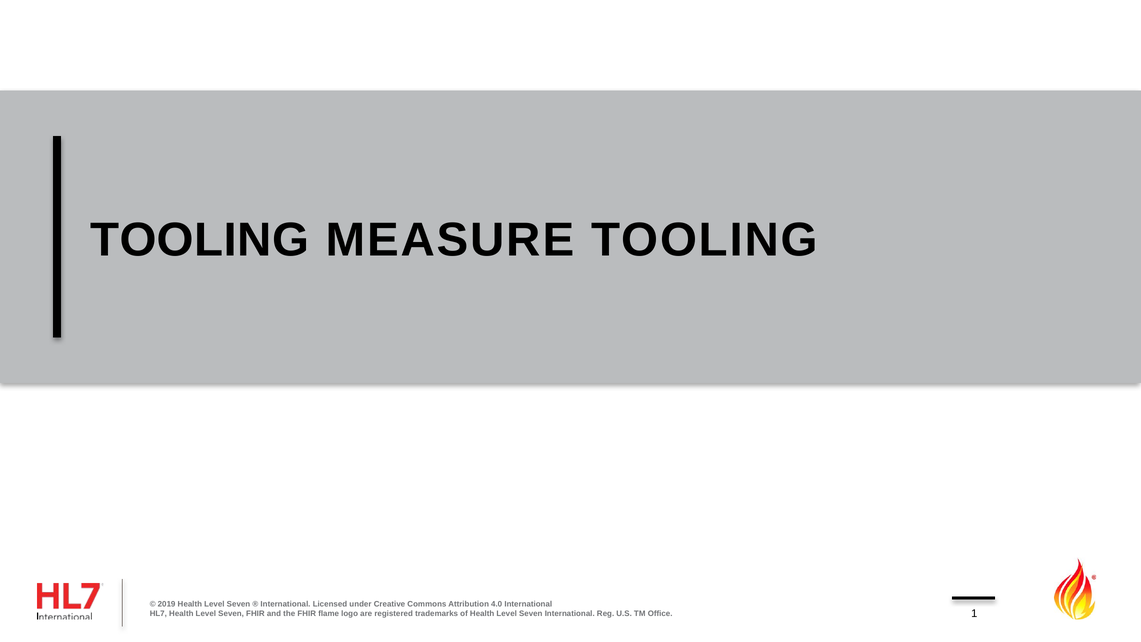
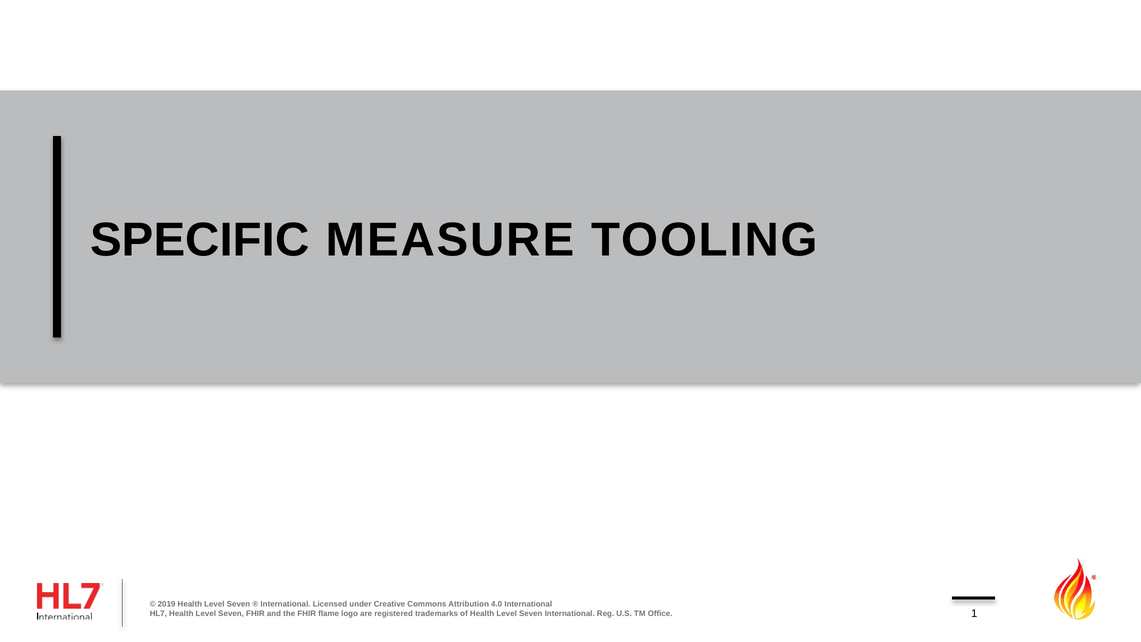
TOOLING: TOOLING -> SPECIFIC (200, 240)
